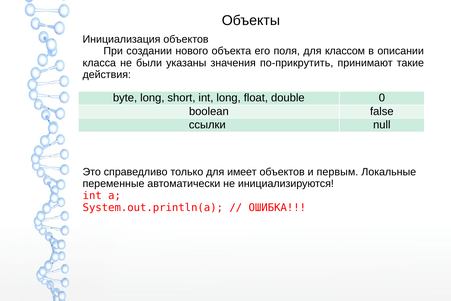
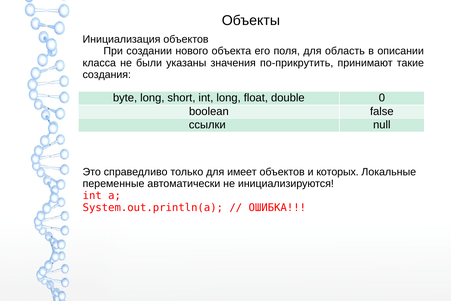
классом: классом -> область (345, 51)
действия: действия -> создания (107, 75)
первым: первым -> которых (338, 172)
